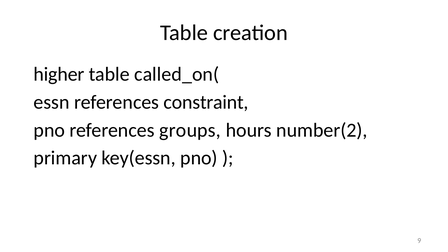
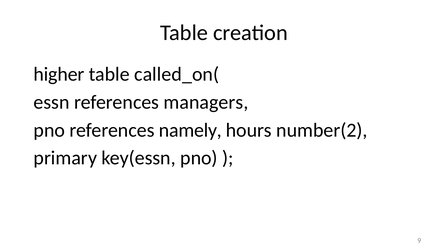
constraint: constraint -> managers (206, 102)
groups: groups -> namely (190, 130)
